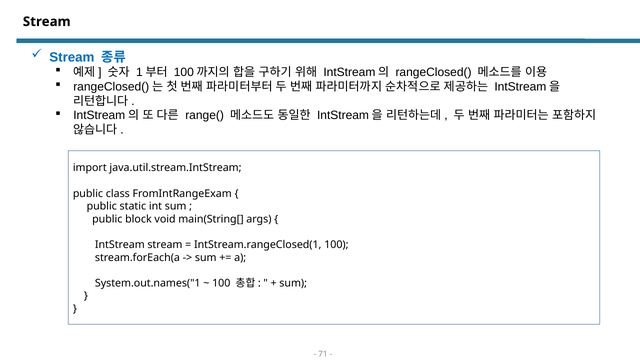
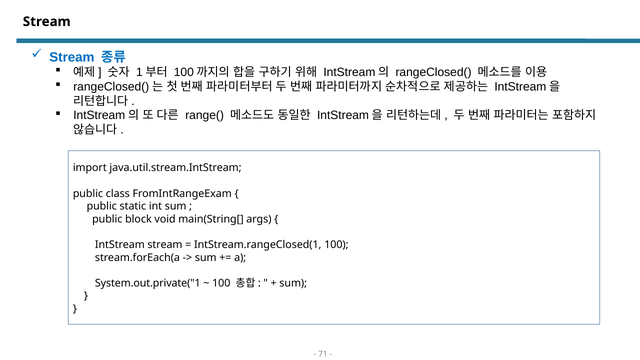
System.out.names("1: System.out.names("1 -> System.out.private("1 (148, 283)
